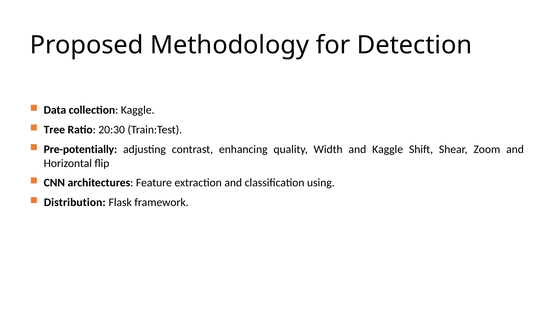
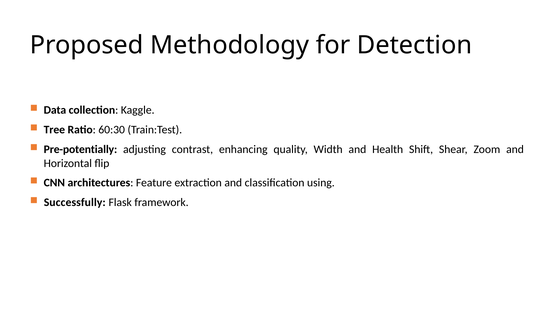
20:30: 20:30 -> 60:30 (112, 130)
and Kaggle: Kaggle -> Health (388, 150)
Distribution: Distribution -> Successfully (75, 203)
